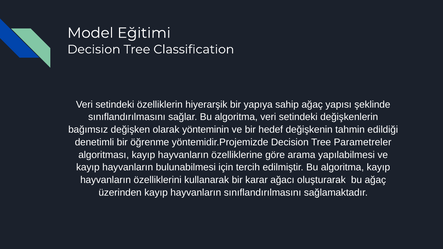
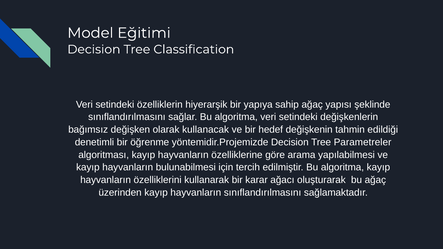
yönteminin: yönteminin -> kullanacak (206, 130)
